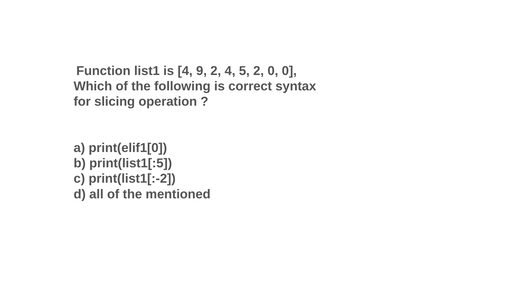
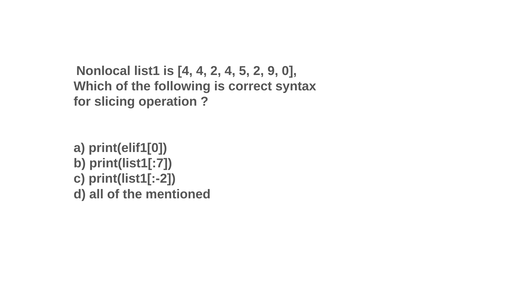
Function: Function -> Nonlocal (103, 71)
4 9: 9 -> 4 (202, 71)
2 0: 0 -> 9 (273, 71)
print(list1[:5: print(list1[:5 -> print(list1[:7 (131, 163)
